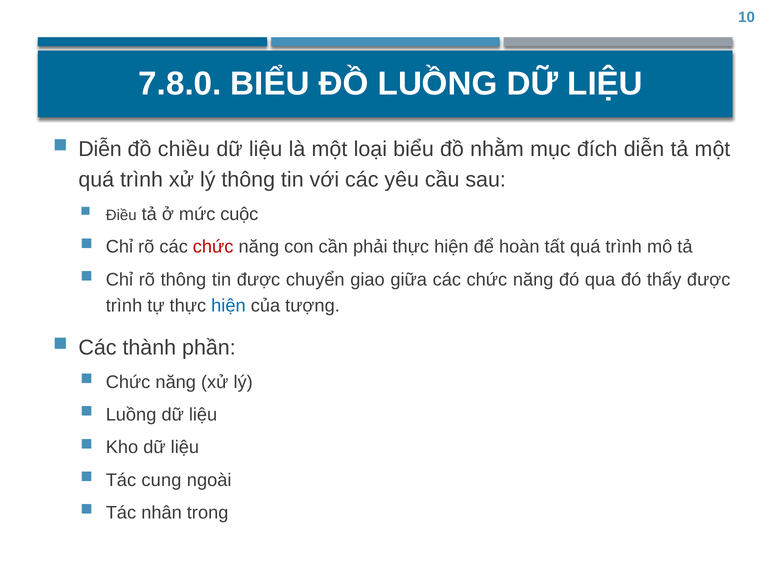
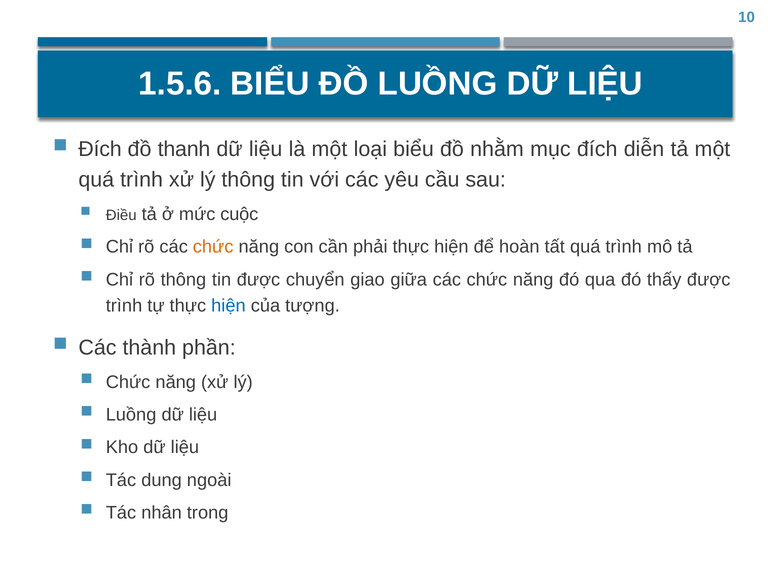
7.8.0: 7.8.0 -> 1.5.6 (180, 84)
Diễn: Diễn -> Đích (100, 149)
chiều: chiều -> thanh (184, 149)
chức colour: red -> orange (213, 247)
cung: cung -> dung (162, 480)
